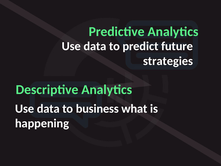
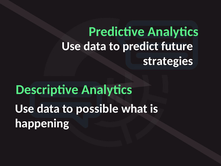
business: business -> possible (97, 108)
